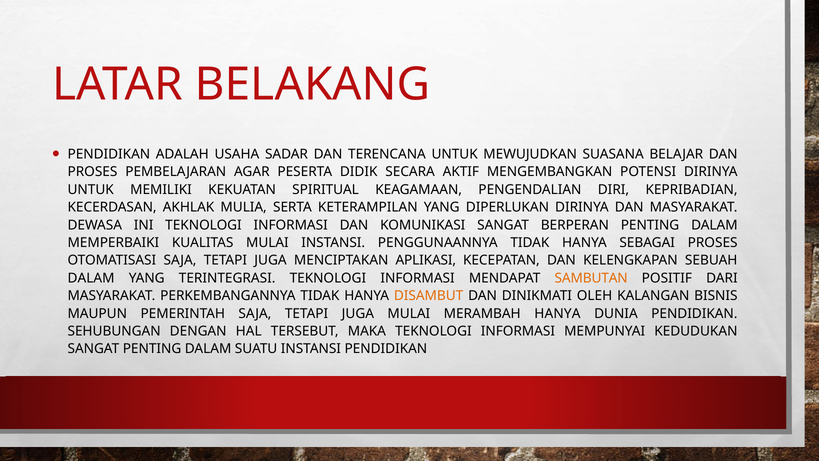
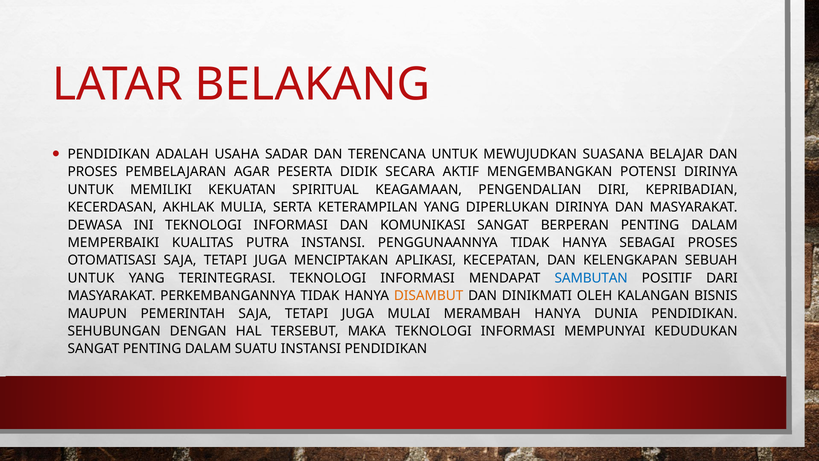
KUALITAS MULAI: MULAI -> PUTRA (267, 243)
DALAM: DALAM -> UNTUK (91, 278)
SAMBUTAN colour: orange -> blue (591, 278)
